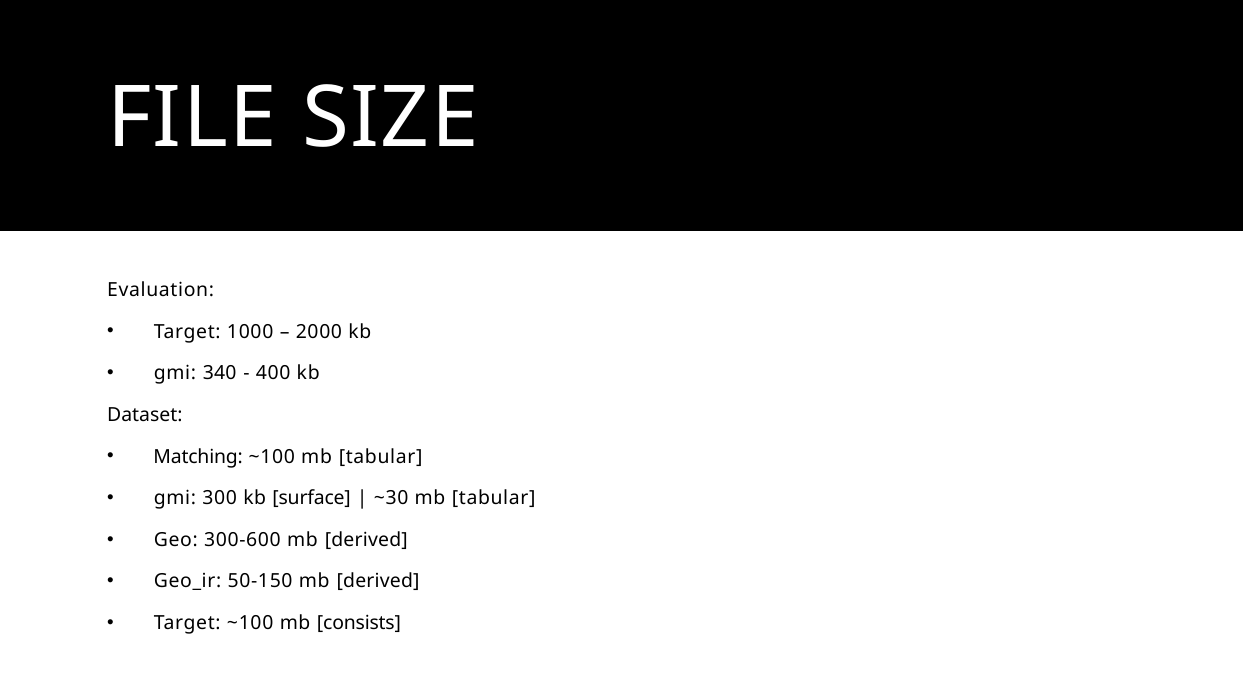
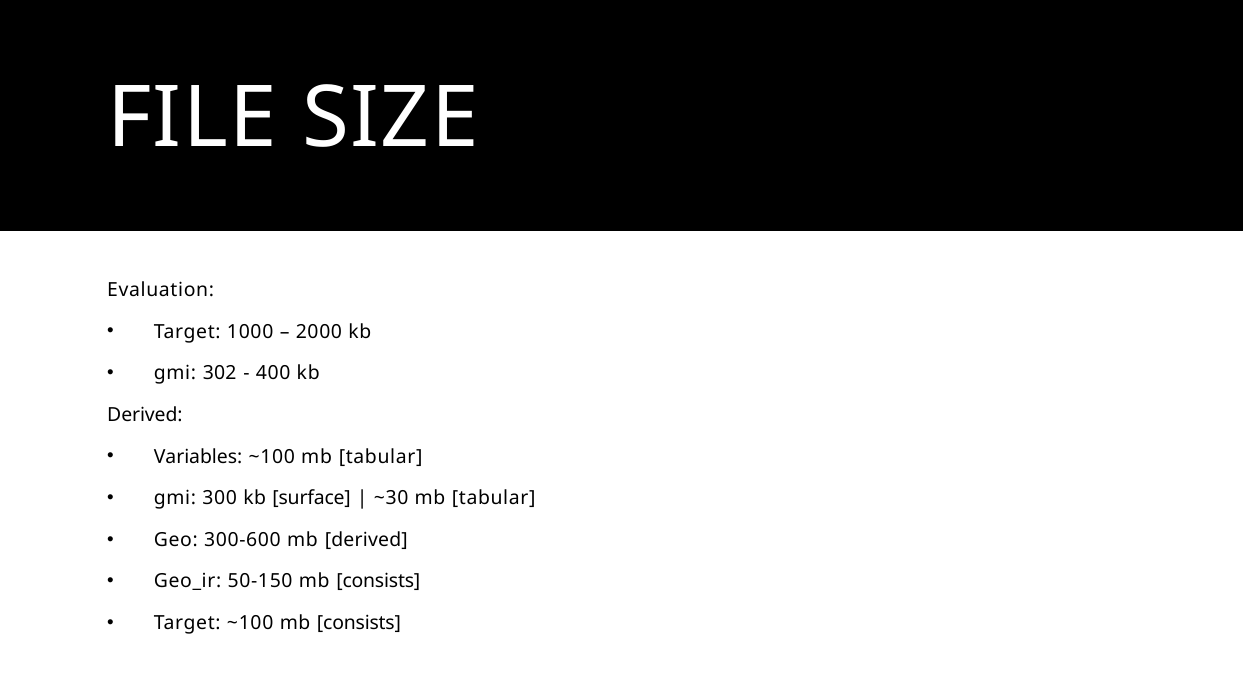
340: 340 -> 302 (220, 373)
Dataset: Dataset -> Derived (145, 415)
Matching: Matching -> Variables (198, 457)
50-150 mb derived: derived -> consists (378, 582)
